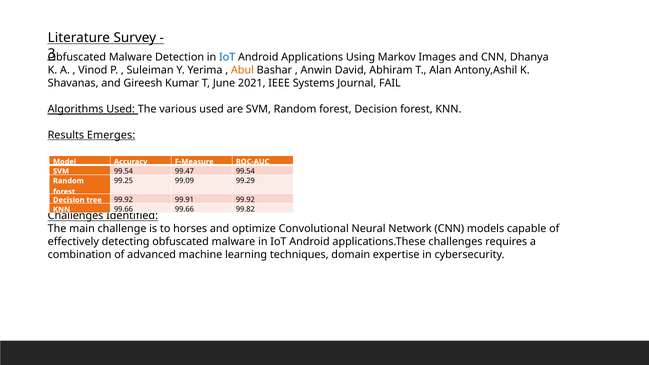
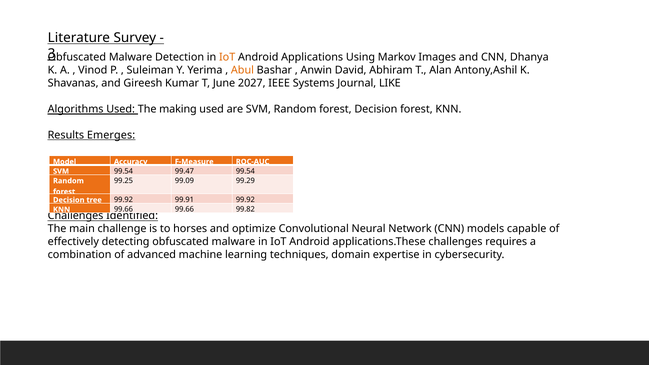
IoT colour: blue -> orange (227, 57)
2021: 2021 -> 2027 (252, 83)
FAIL: FAIL -> LIKE (390, 83)
various: various -> making (178, 109)
